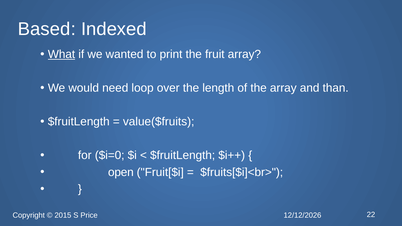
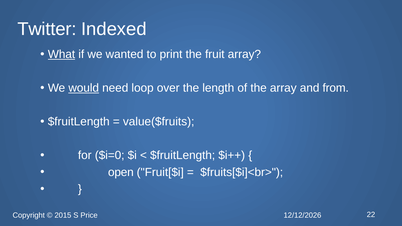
Based: Based -> Twitter (47, 29)
would underline: none -> present (84, 88)
than: than -> from (336, 88)
